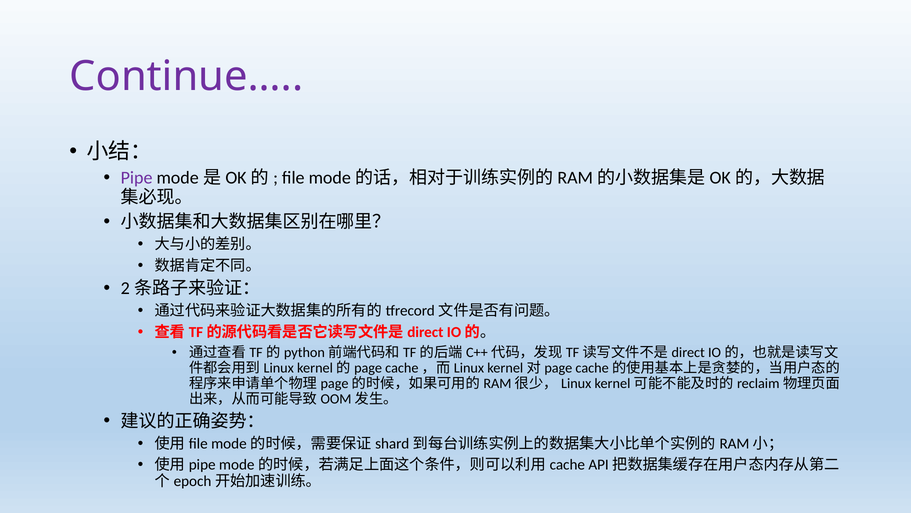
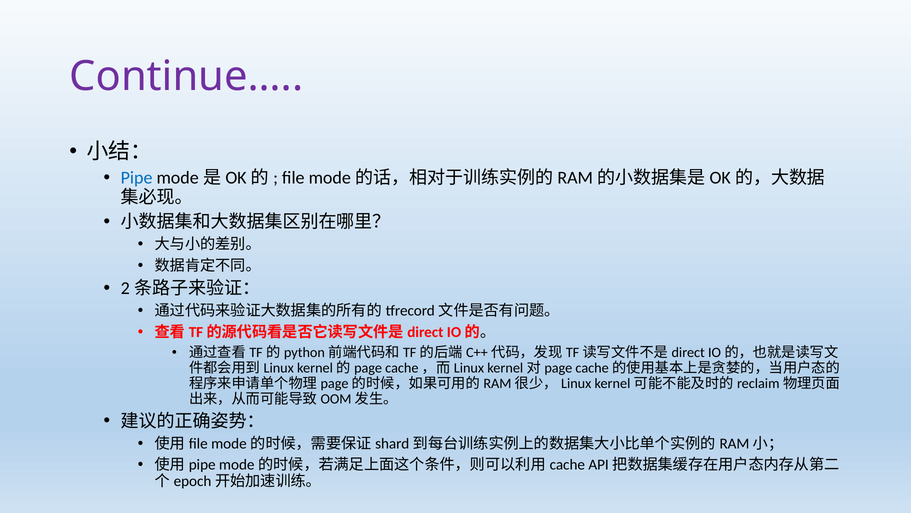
Pipe colour: purple -> blue (137, 178)
